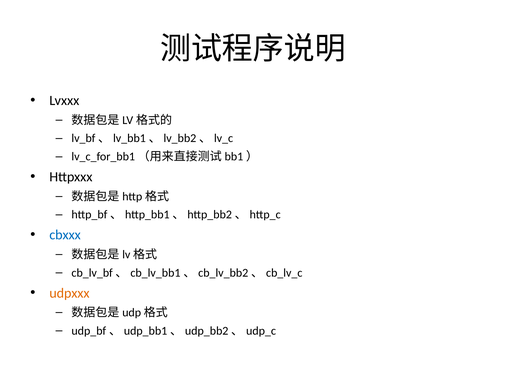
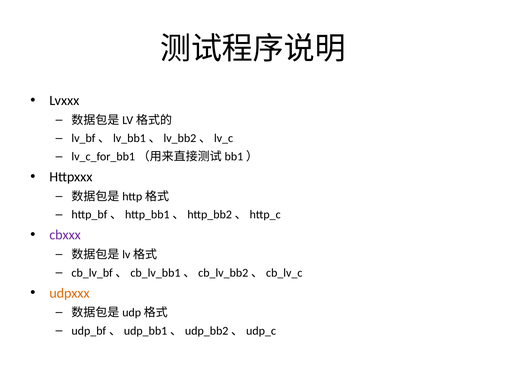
cbxxx colour: blue -> purple (65, 235)
